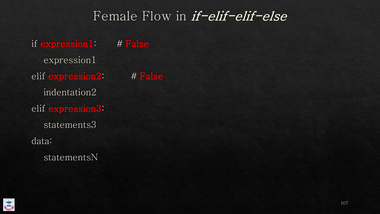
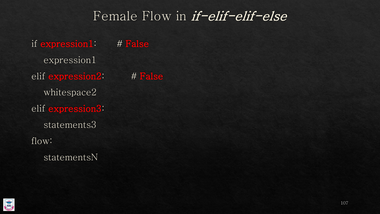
indentation2: indentation2 -> whitespace2 (70, 92)
data: data -> flow (42, 141)
